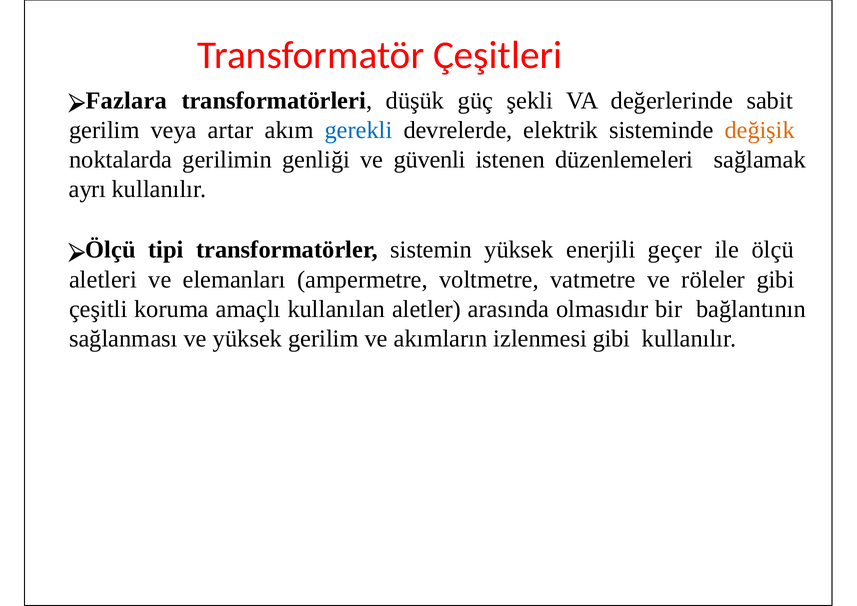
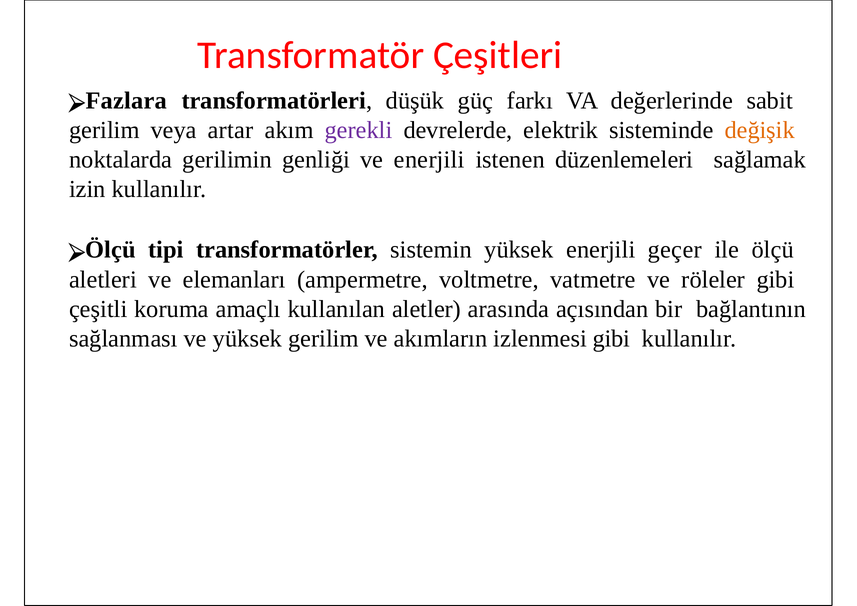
şekli: şekli -> farkı (530, 101)
gerekli colour: blue -> purple (359, 130)
ve güvenli: güvenli -> enerjili (429, 160)
ayrı: ayrı -> izin (87, 189)
olmasıdır: olmasıdır -> açısından (602, 309)
